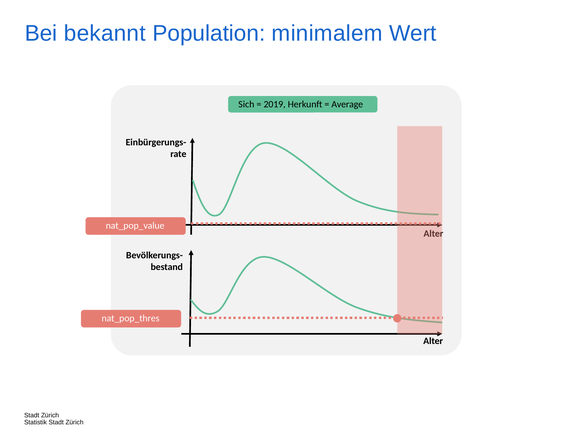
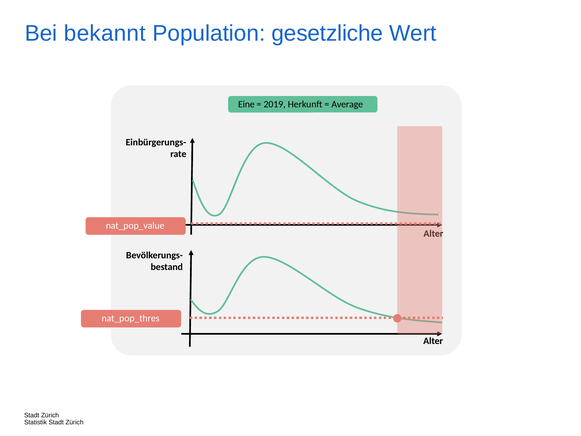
minimalem: minimalem -> gesetzliche (327, 33)
Sich: Sich -> Eine (246, 104)
